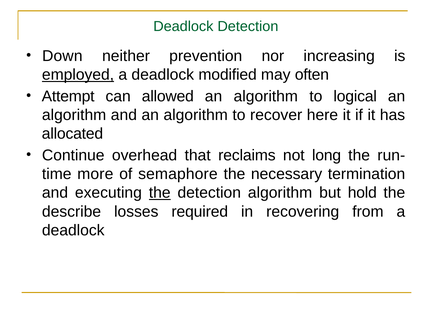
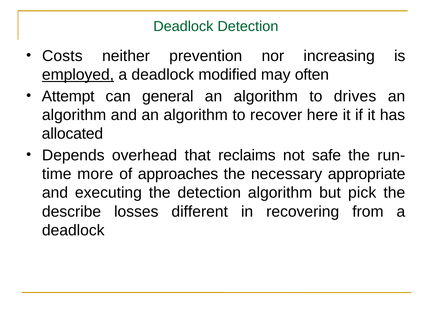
Down: Down -> Costs (62, 56)
allowed: allowed -> general (168, 96)
logical: logical -> drives (355, 96)
Continue: Continue -> Depends (73, 155)
long: long -> safe (327, 155)
semaphore: semaphore -> approaches (178, 174)
termination: termination -> appropriate (367, 174)
the underline: present -> none (160, 193)
hold: hold -> pick (362, 193)
required: required -> different (200, 211)
